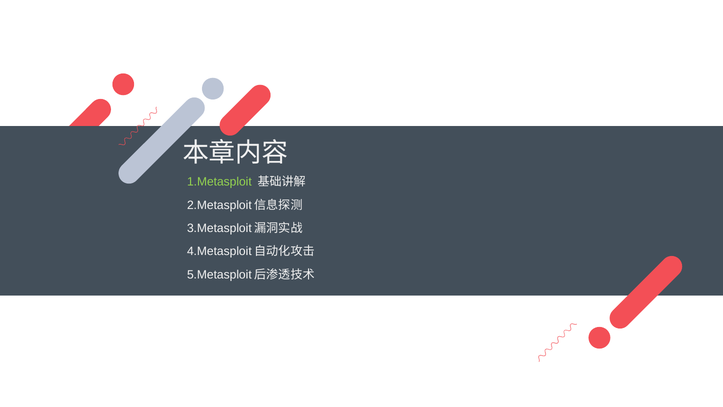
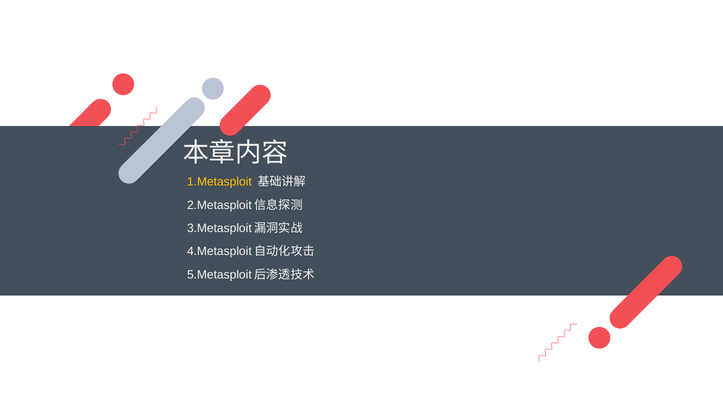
1.Metasploit colour: light green -> yellow (219, 182)
